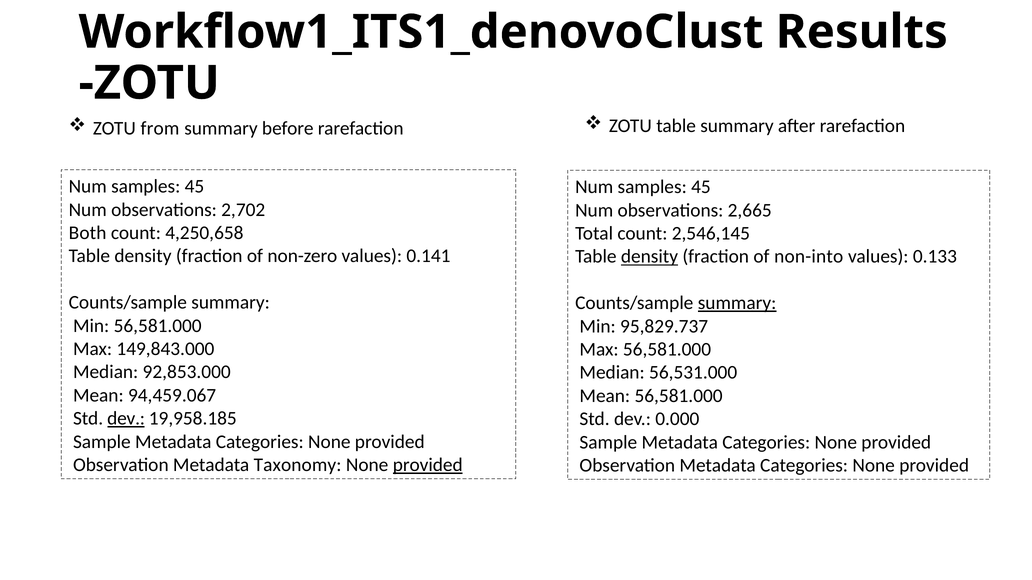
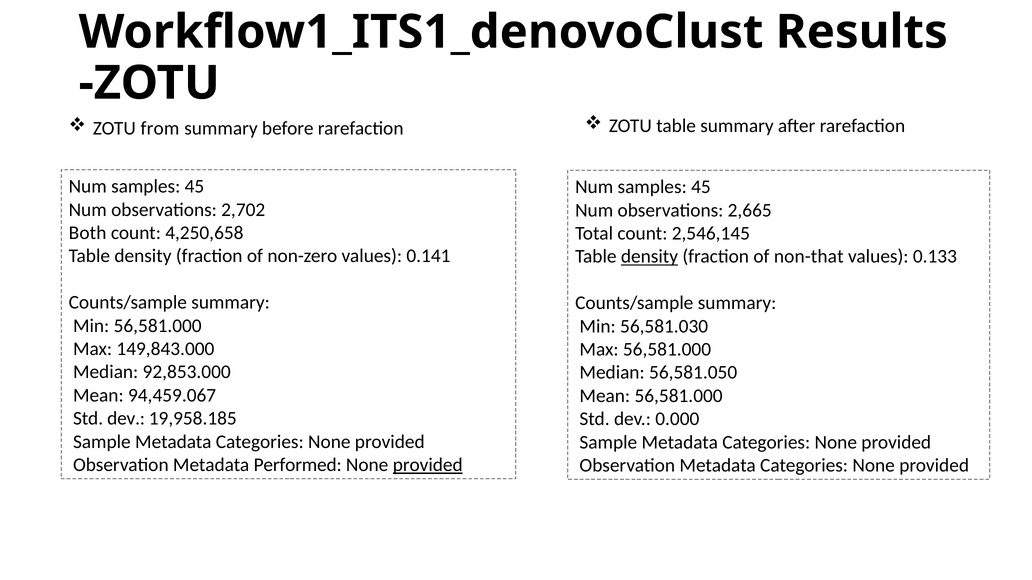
non-into: non-into -> non-that (809, 257)
summary underline: present -> none (737, 303)
95,829.737: 95,829.737 -> 56,581.030 (664, 326)
56,531.000: 56,531.000 -> 56,581.050 (693, 373)
dev underline: present -> none (126, 419)
Taxonomy: Taxonomy -> Performed (298, 465)
